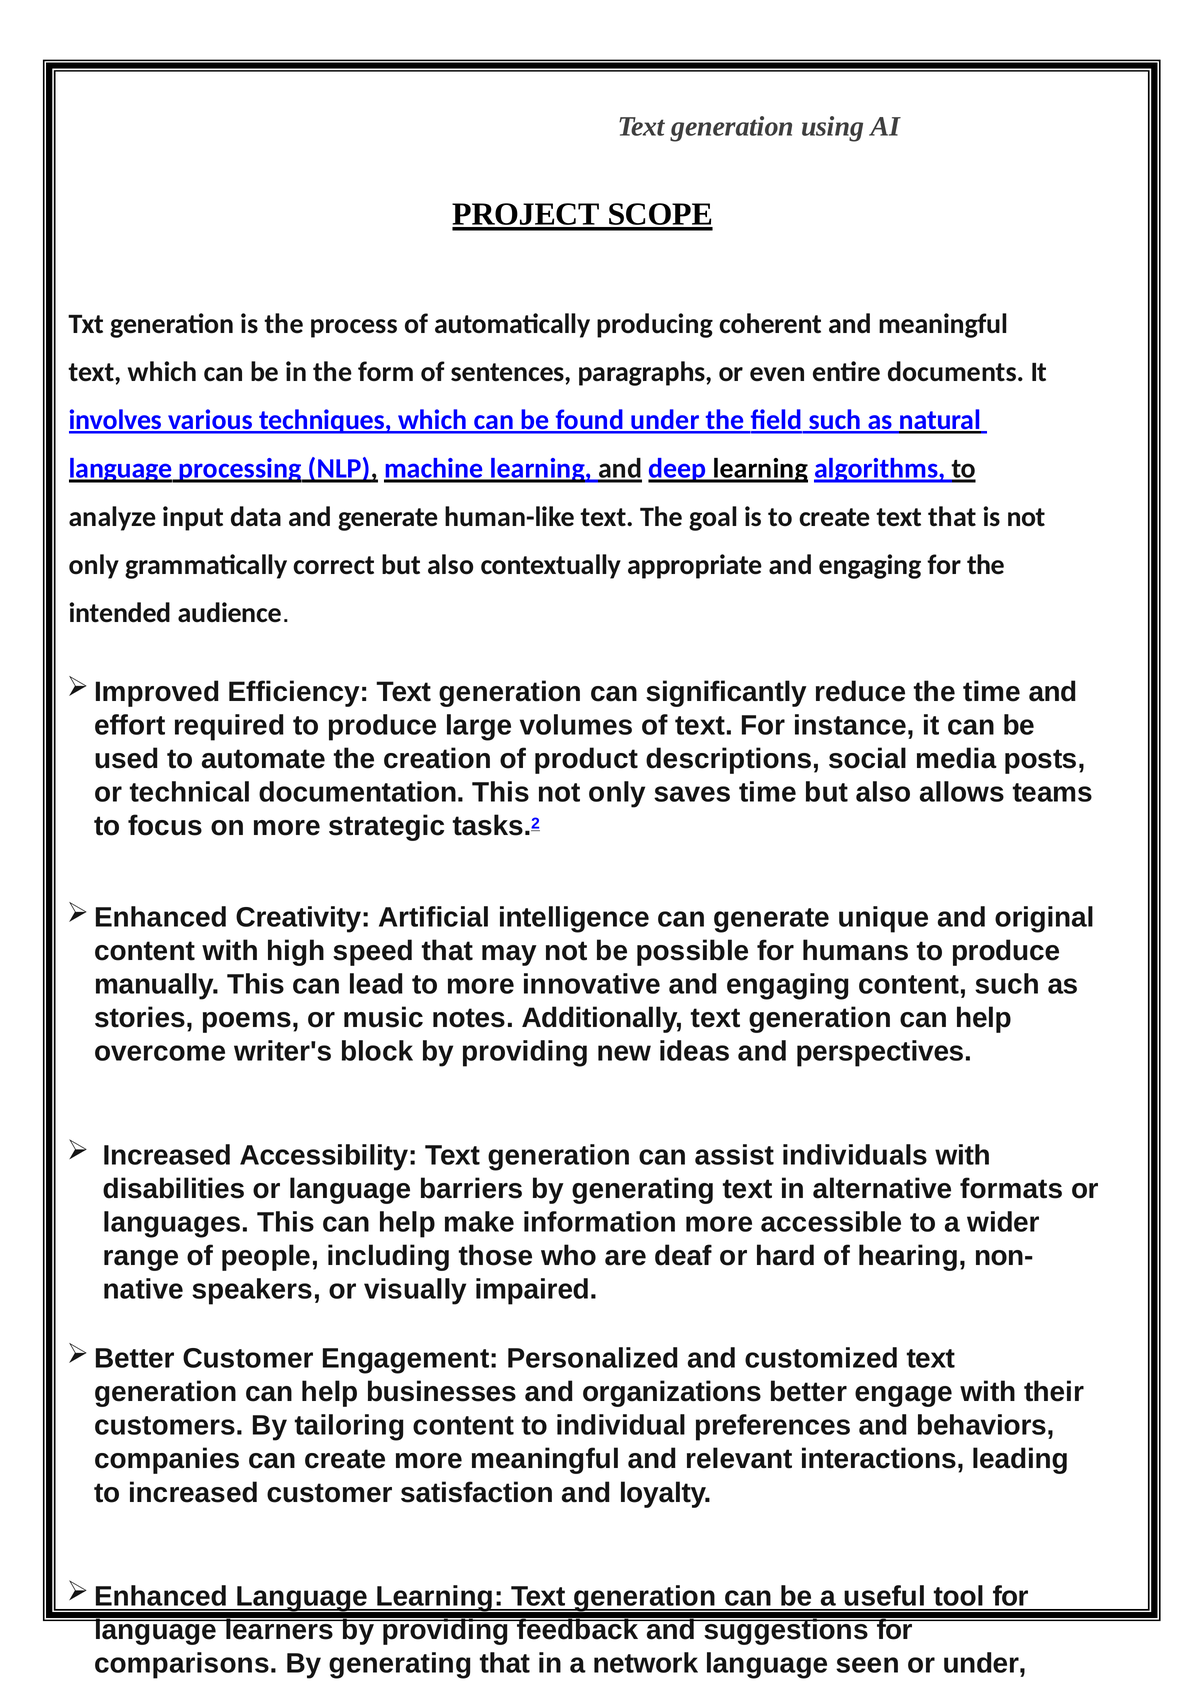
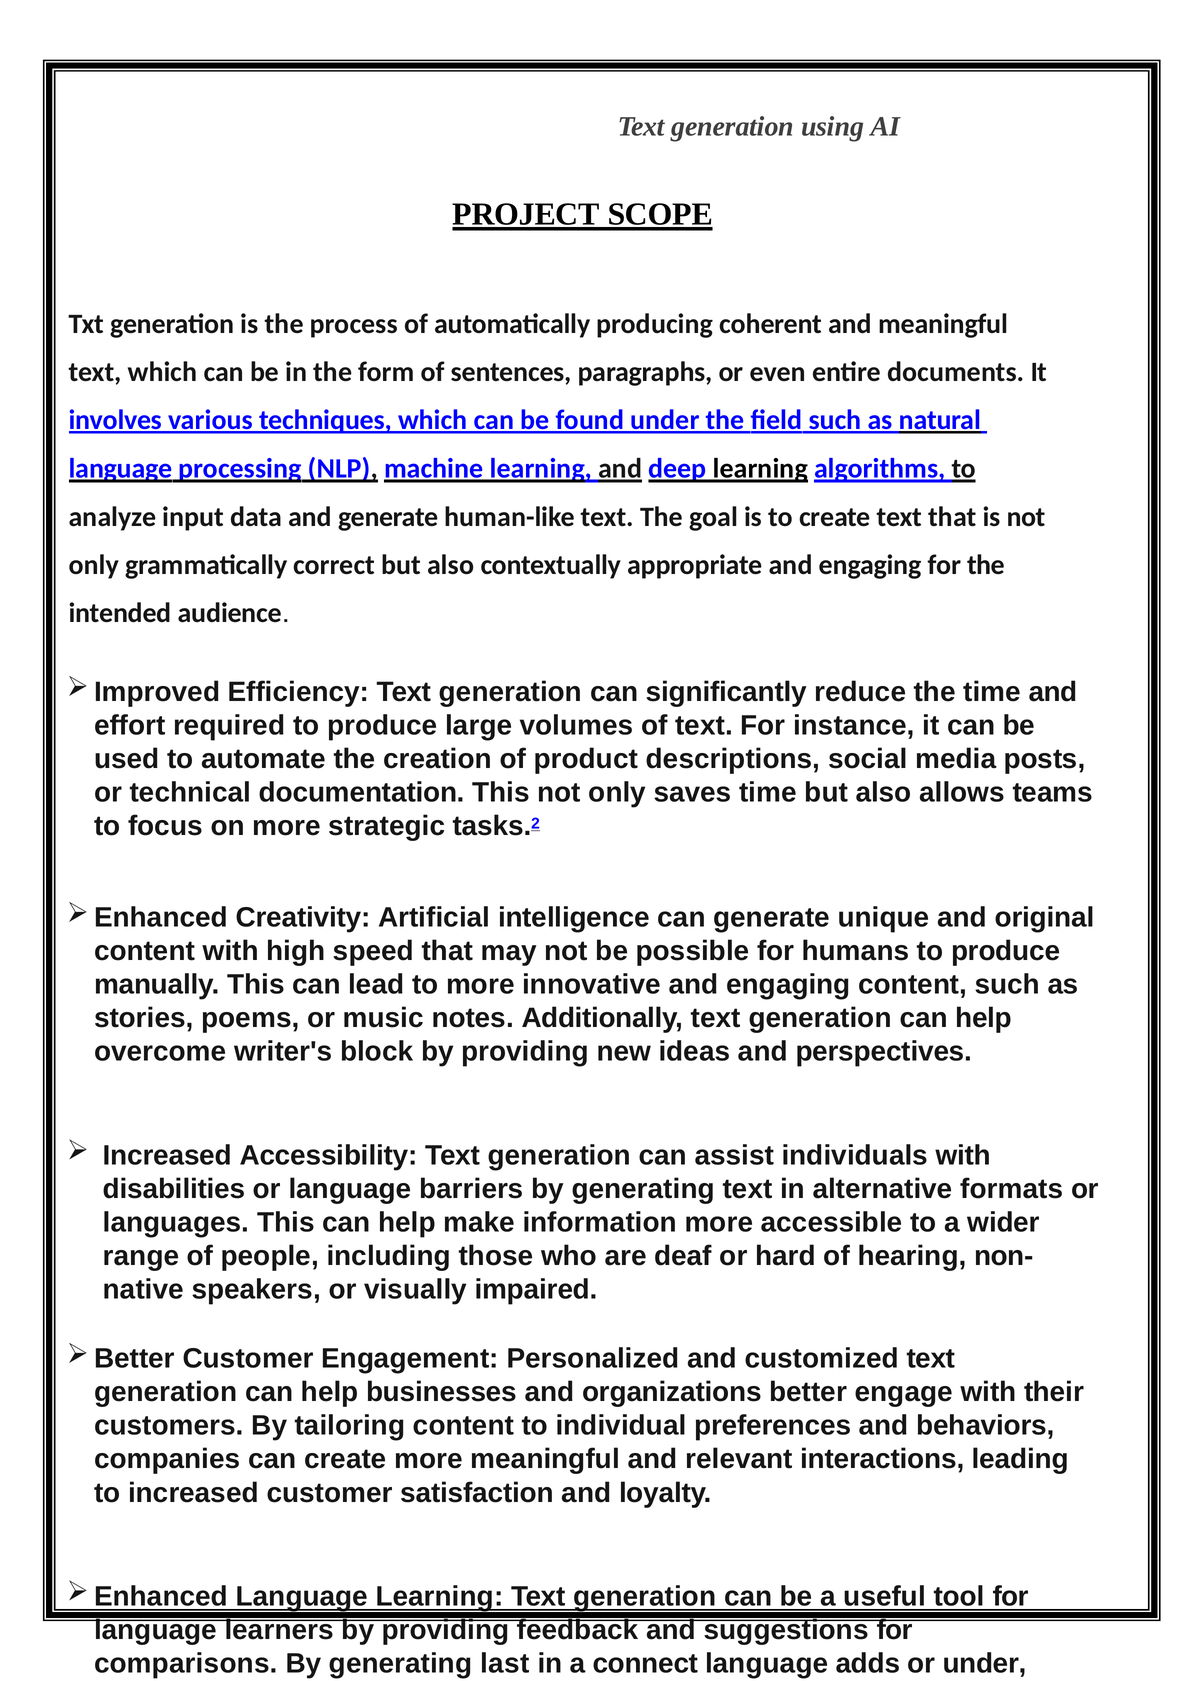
generating that: that -> last (505, 1663)
network: network -> connect (645, 1663)
seen: seen -> adds (868, 1663)
